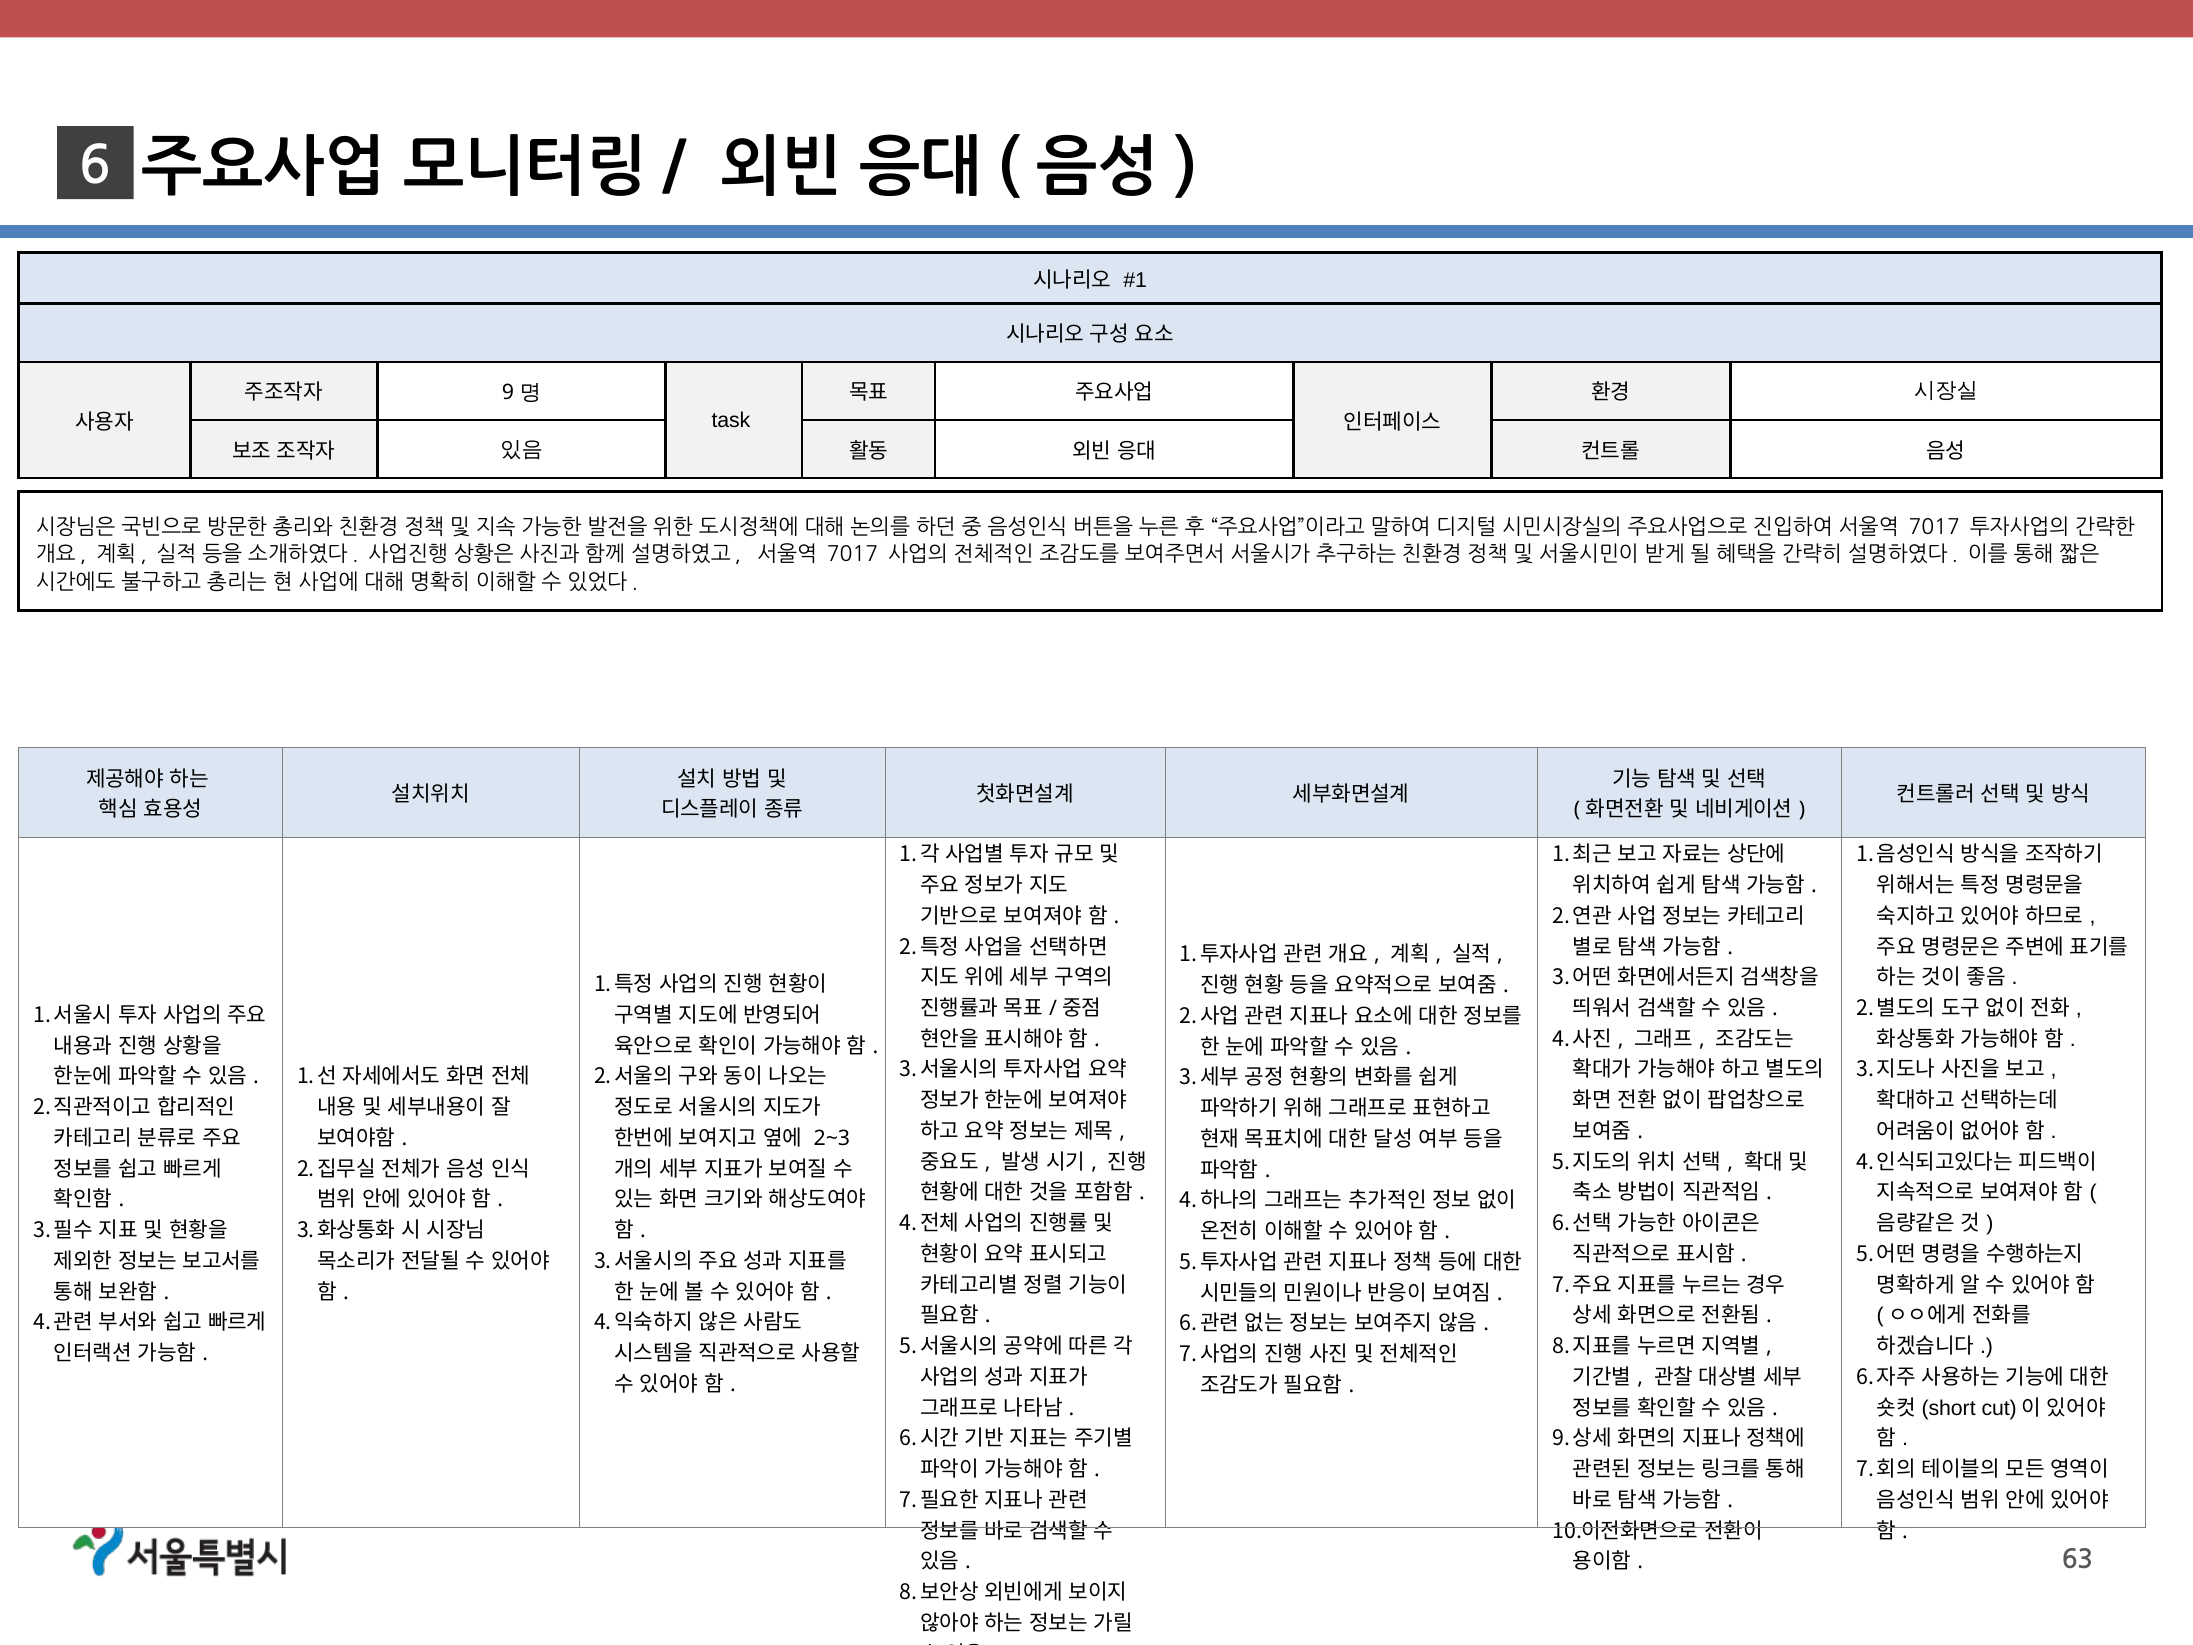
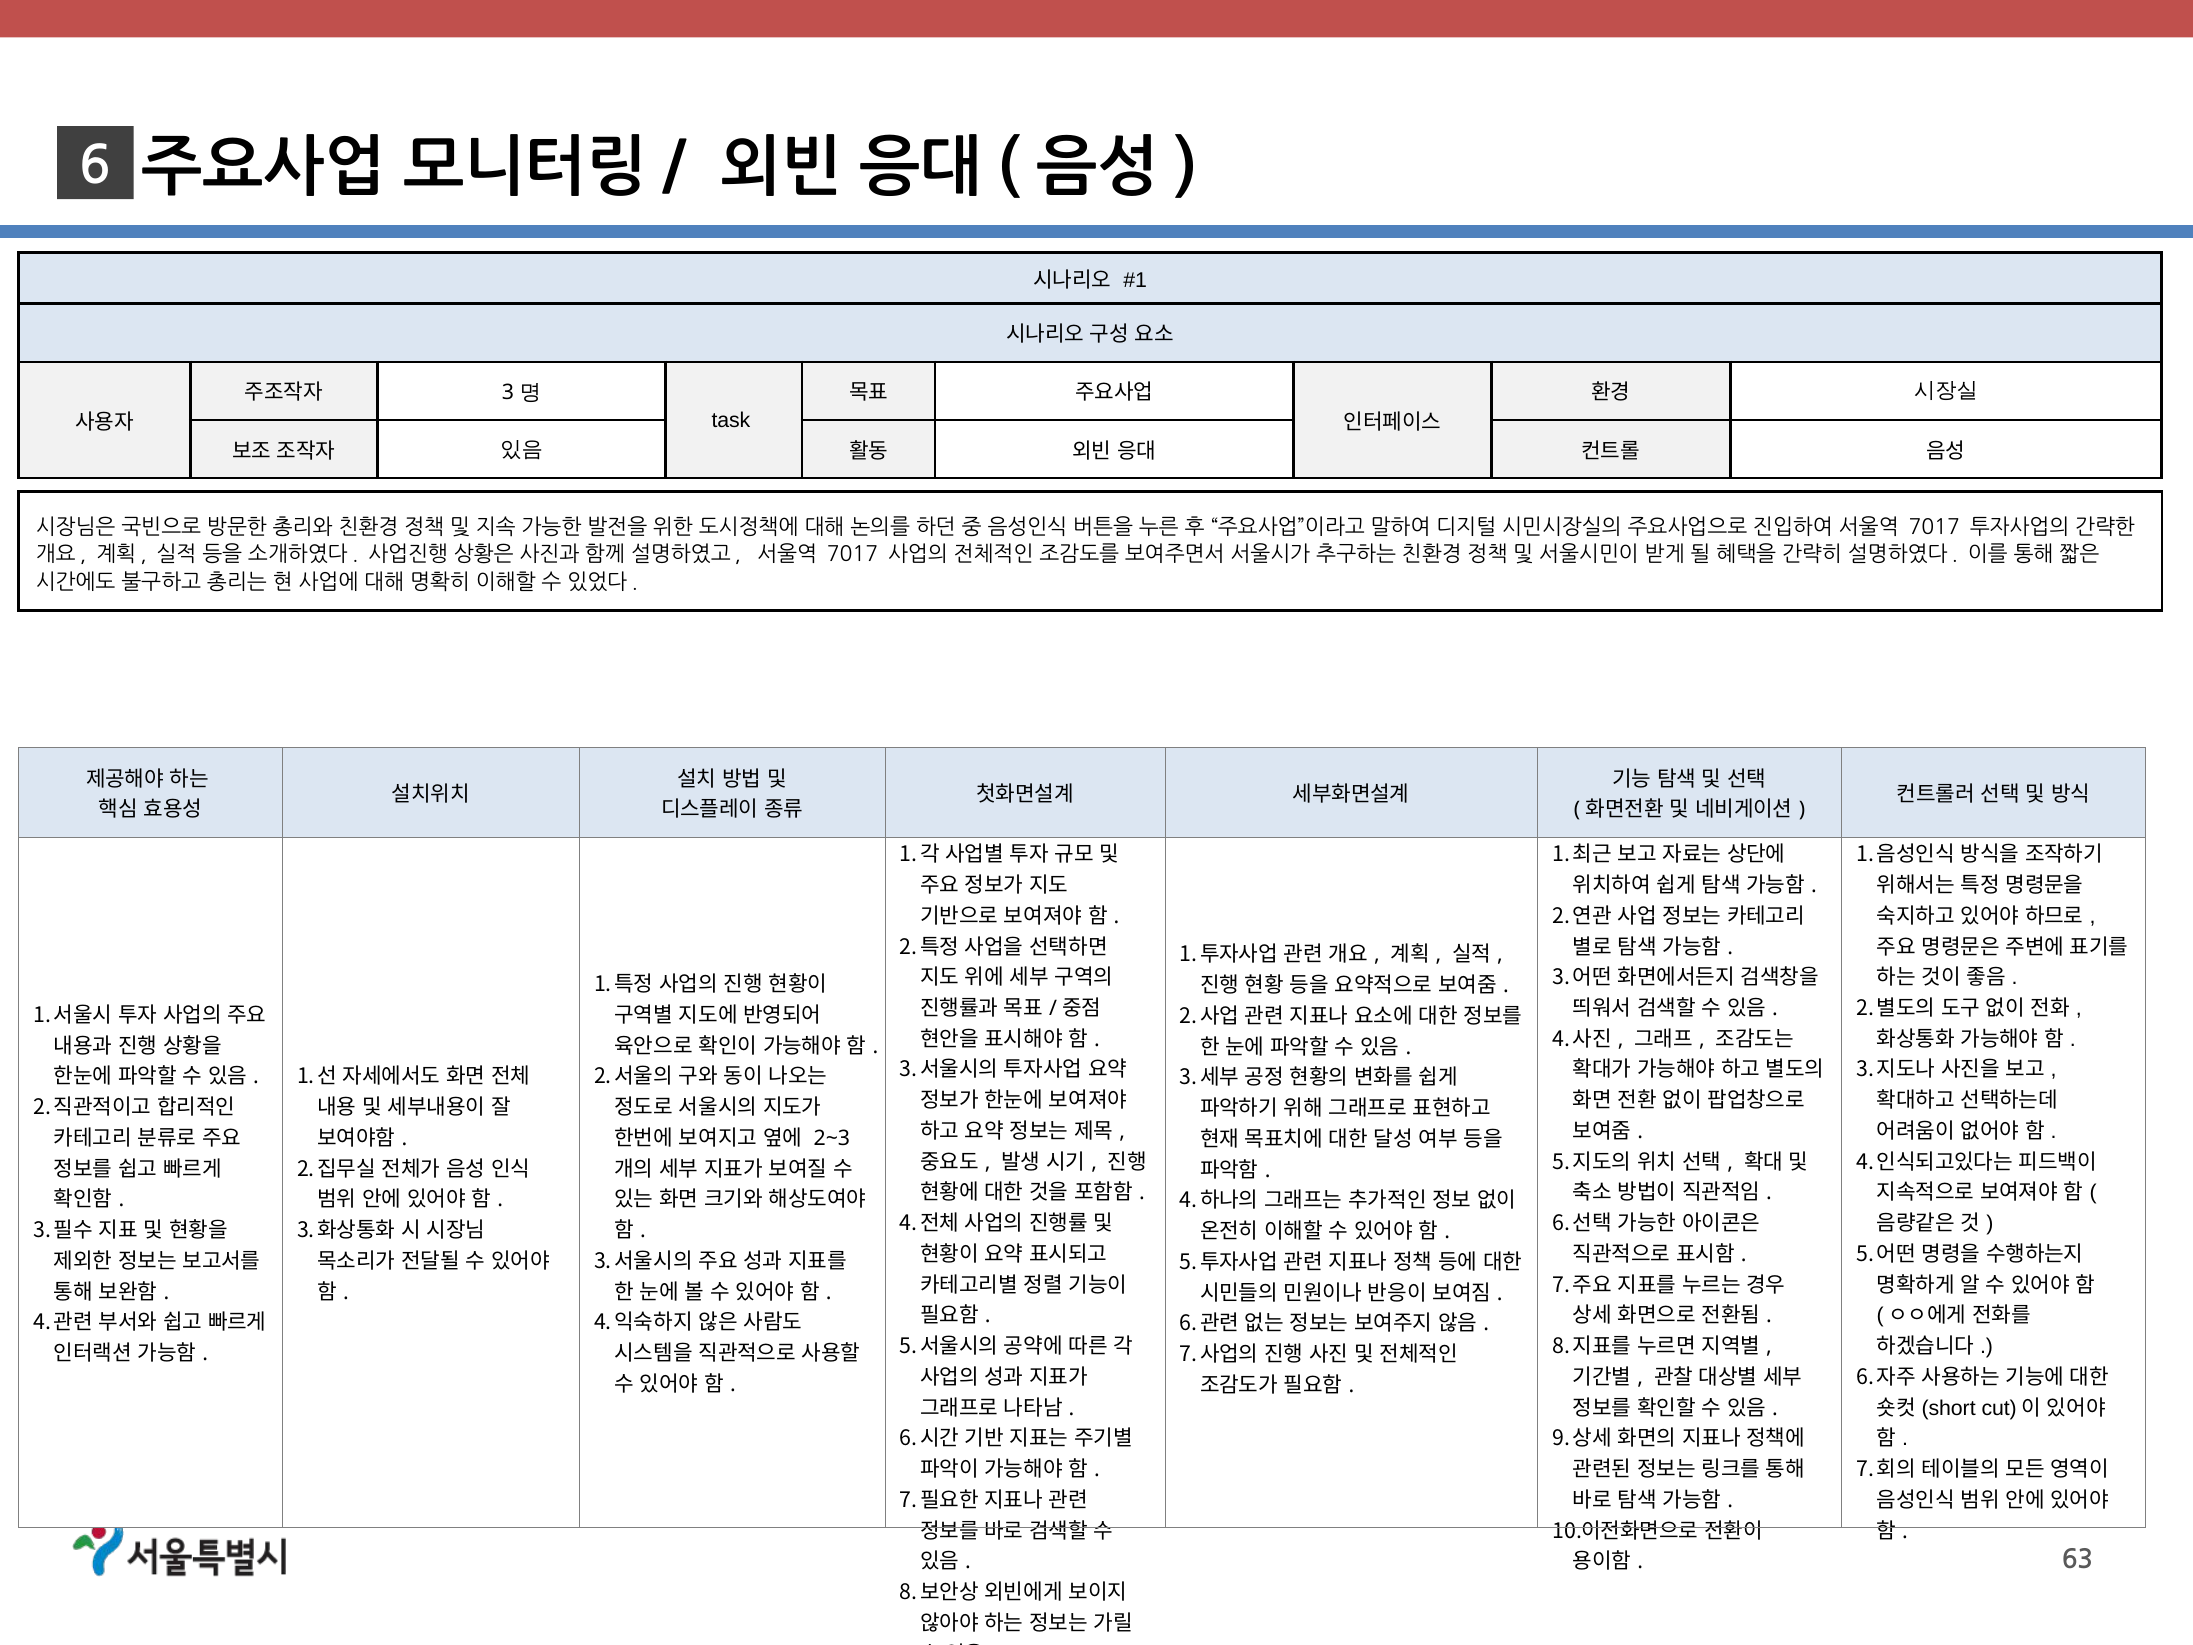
9: 9 -> 3 (508, 392)
